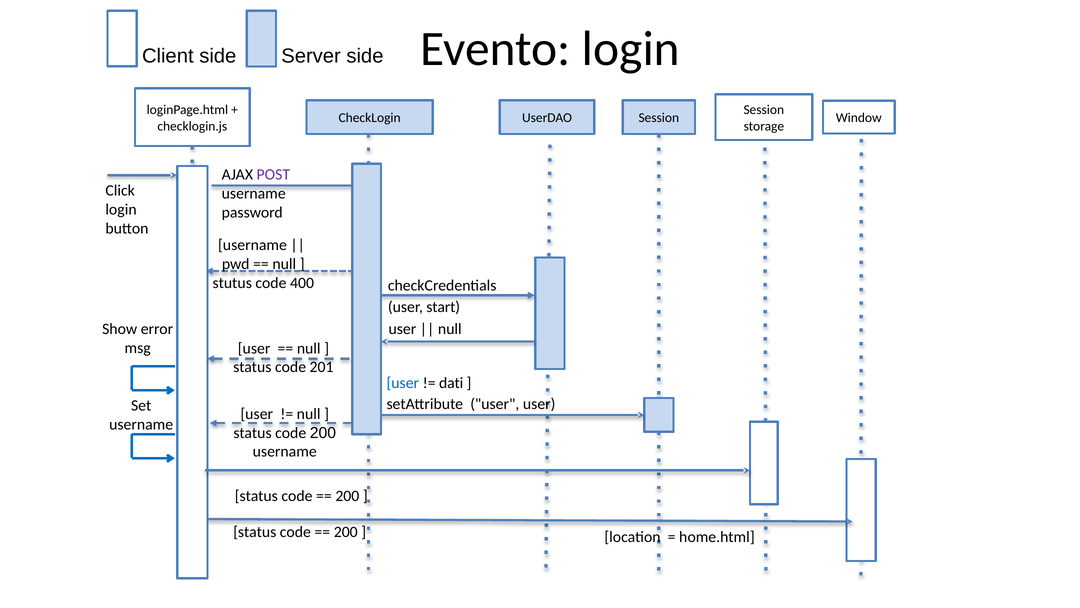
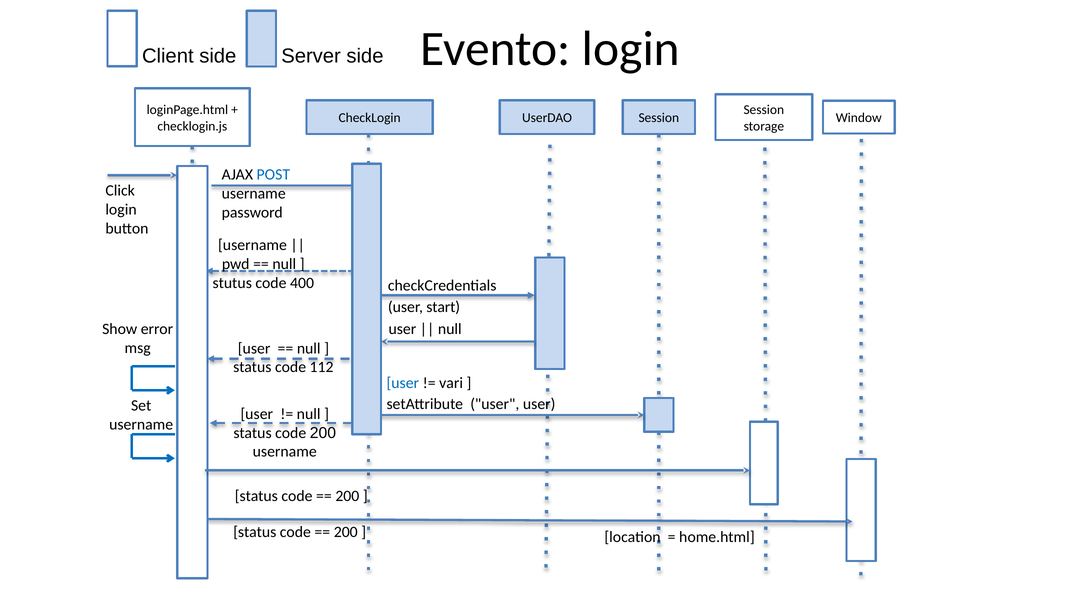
POST colour: purple -> blue (273, 174)
201: 201 -> 112 (322, 367)
dati: dati -> vari (451, 383)
